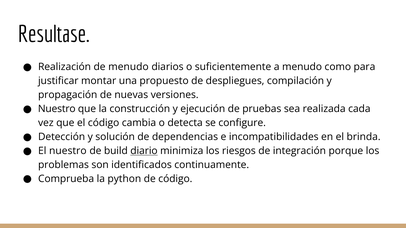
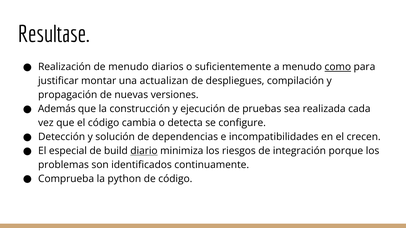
como underline: none -> present (338, 67)
propuesto: propuesto -> actualizan (164, 81)
Nuestro: Nuestro -> Además (57, 109)
brinda: brinda -> crecen (364, 137)
El nuestro: nuestro -> especial (68, 151)
